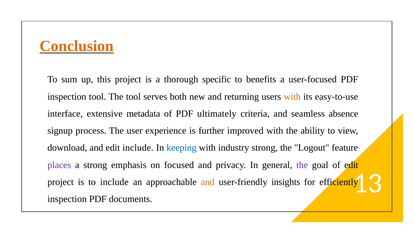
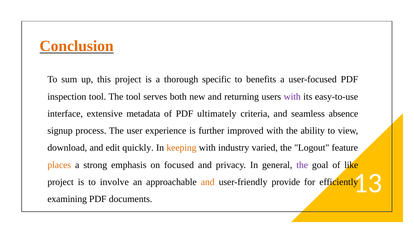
with colour: orange -> purple (292, 97)
edit include: include -> quickly (138, 148)
keeping colour: blue -> orange (181, 148)
industry strong: strong -> varied (265, 148)
places colour: purple -> orange (59, 165)
of edit: edit -> like (351, 165)
to include: include -> involve (114, 182)
insights: insights -> provide (286, 182)
inspection: inspection -> examining (67, 199)
